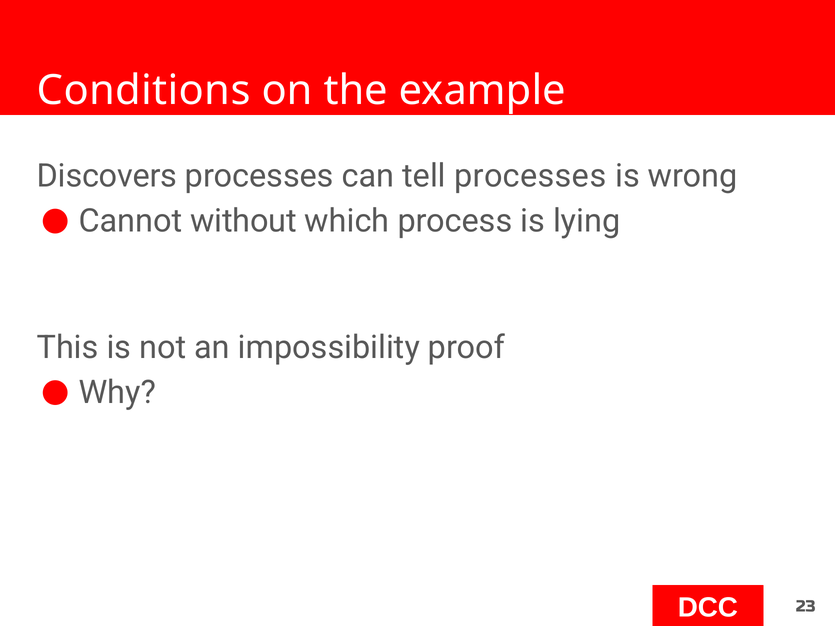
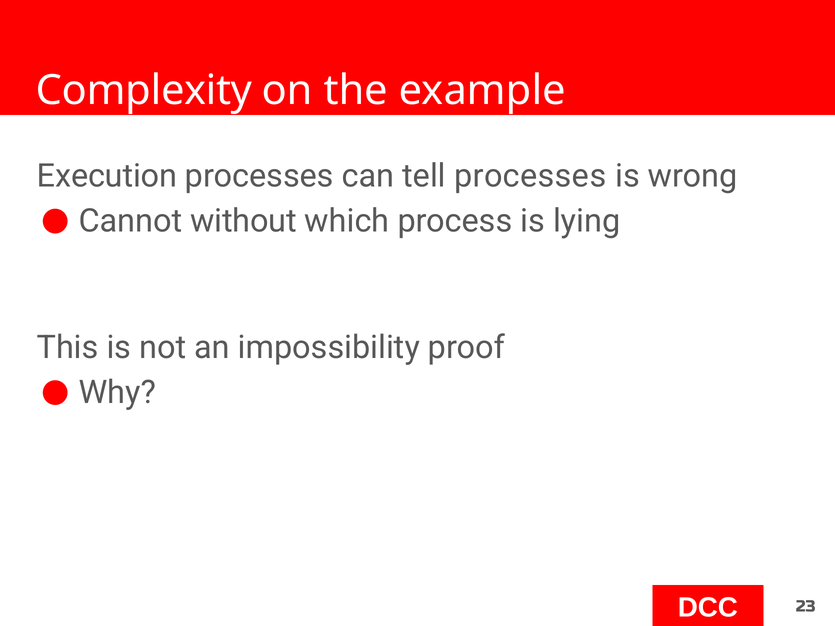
Conditions: Conditions -> Complexity (144, 90)
Discovers: Discovers -> Execution (107, 176)
